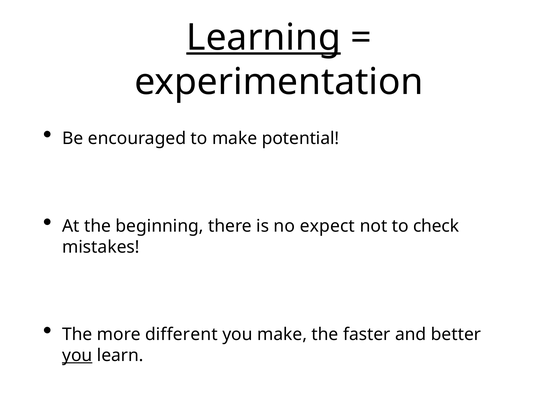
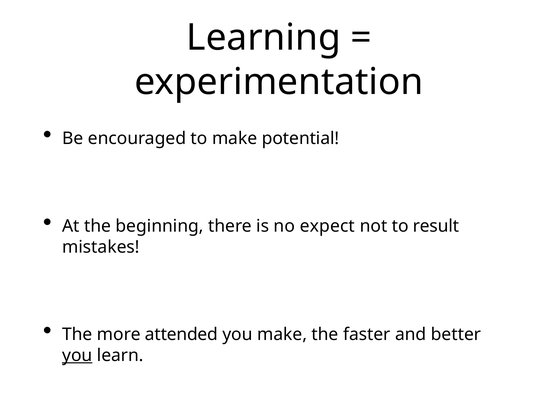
Learning underline: present -> none (264, 38)
check: check -> result (436, 226)
different: different -> attended (182, 335)
